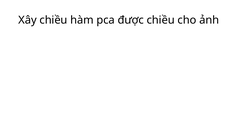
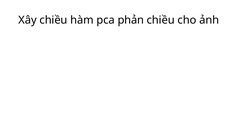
được: được -> phản (131, 20)
